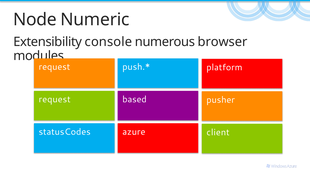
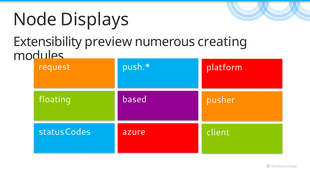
Numeric: Numeric -> Displays (95, 20)
console: console -> preview (108, 42)
browser: browser -> creating (223, 42)
request: request -> floating (55, 99)
